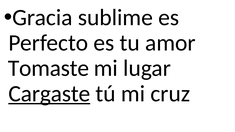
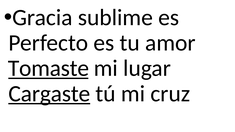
Tomaste underline: none -> present (48, 68)
